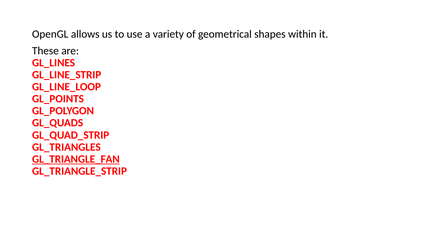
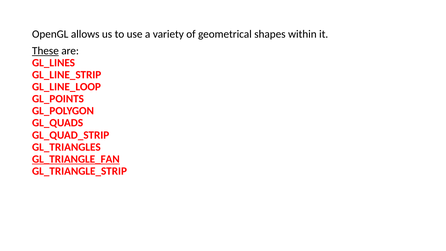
These underline: none -> present (45, 51)
